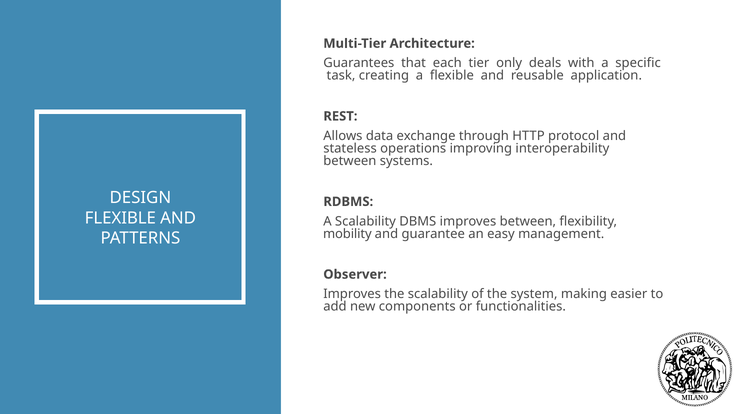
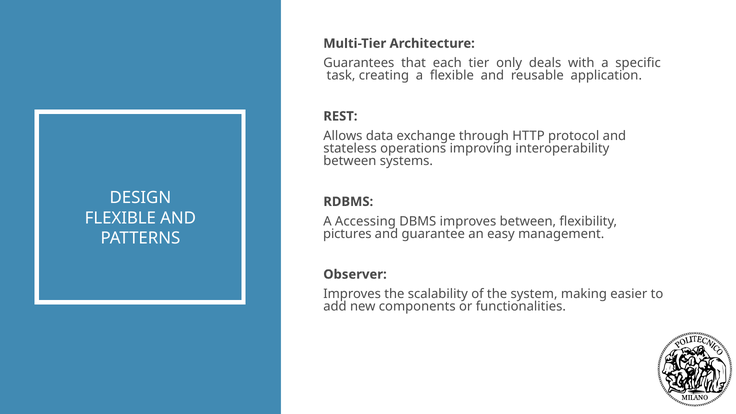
A Scalability: Scalability -> Accessing (365, 221)
mobility: mobility -> pictures (347, 234)
